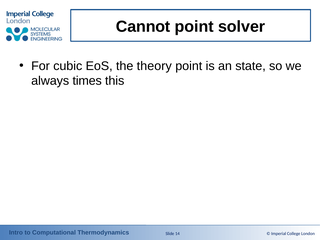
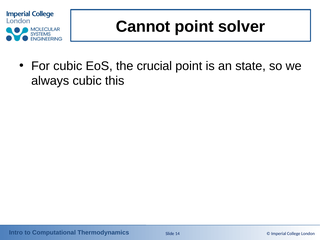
theory: theory -> crucial (154, 66)
always times: times -> cubic (87, 81)
